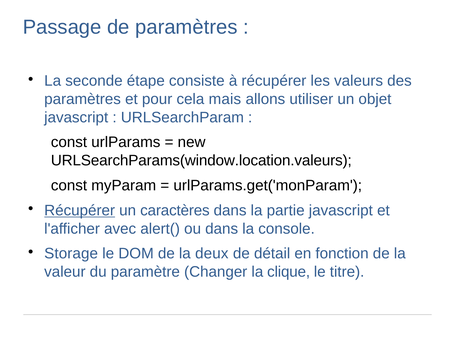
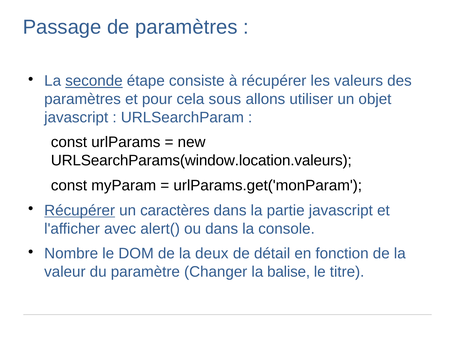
seconde underline: none -> present (94, 81)
mais: mais -> sous (225, 99)
Storage: Storage -> Nombre (71, 253)
clique: clique -> balise (289, 271)
